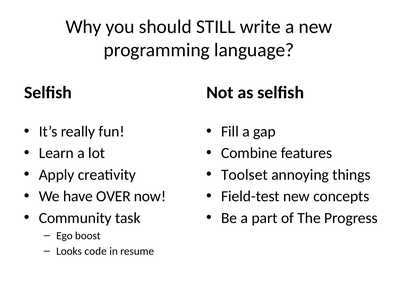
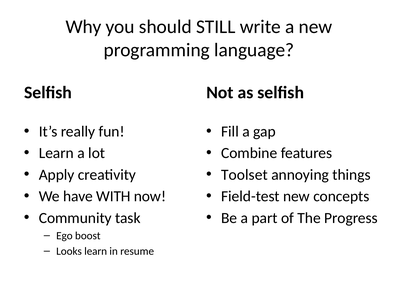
OVER: OVER -> WITH (113, 197)
Looks code: code -> learn (96, 252)
